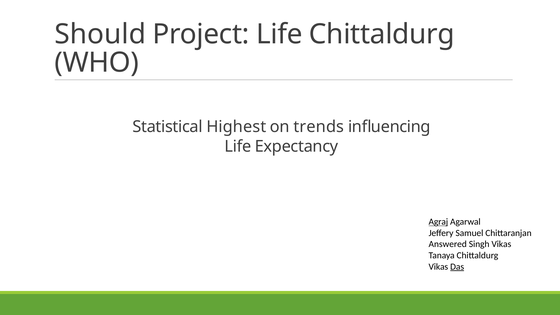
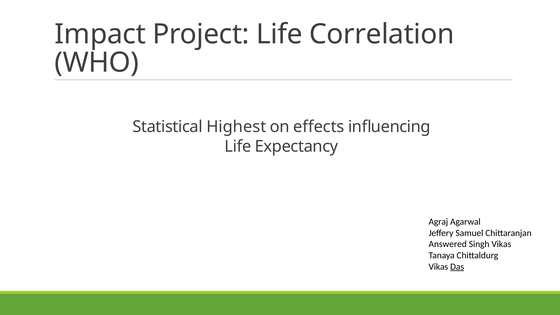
Should: Should -> Impact (100, 34)
Life Chittaldurg: Chittaldurg -> Correlation (382, 34)
trends: trends -> effects (319, 127)
Agraj underline: present -> none (438, 222)
